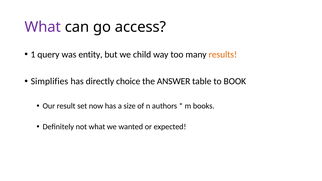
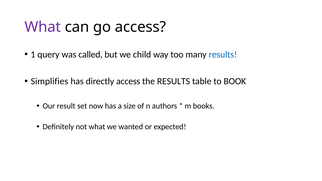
entity: entity -> called (90, 54)
results colour: orange -> blue (223, 54)
directly choice: choice -> access (128, 81)
the ANSWER: ANSWER -> RESULTS (174, 81)
